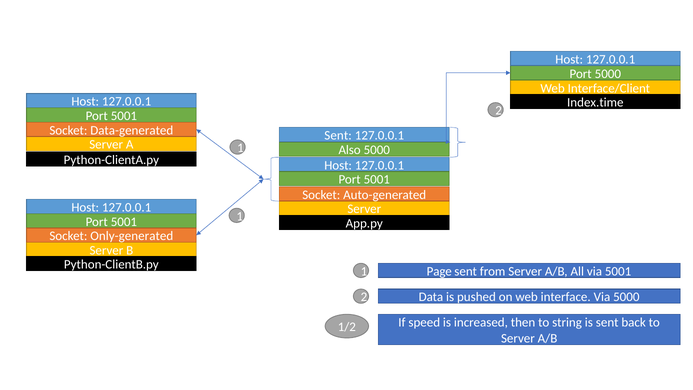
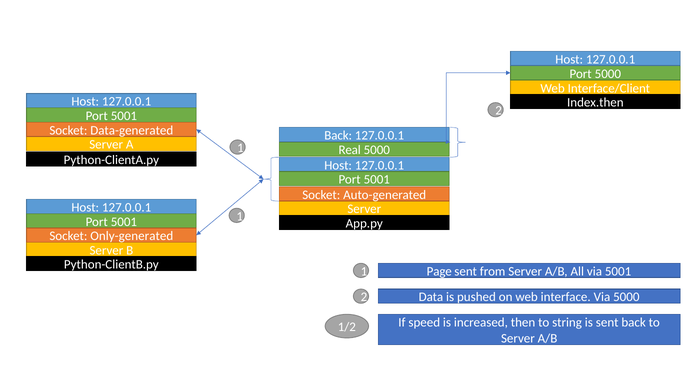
Index.time: Index.time -> Index.then (595, 103)
Sent: Sent -> Back (338, 135)
Also: Also -> Real (350, 150)
